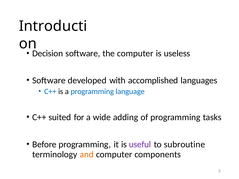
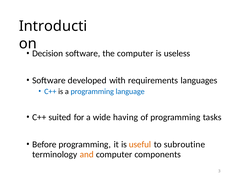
accomplished: accomplished -> requirements (153, 80)
adding: adding -> having (126, 117)
useful colour: purple -> orange (140, 145)
